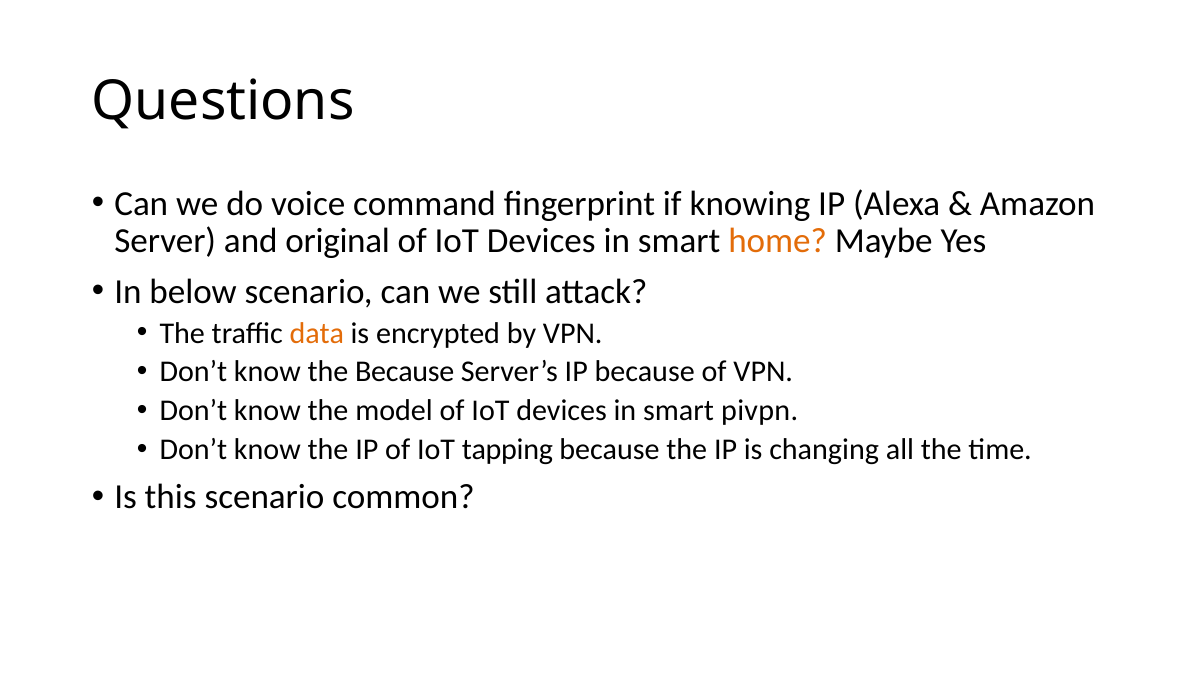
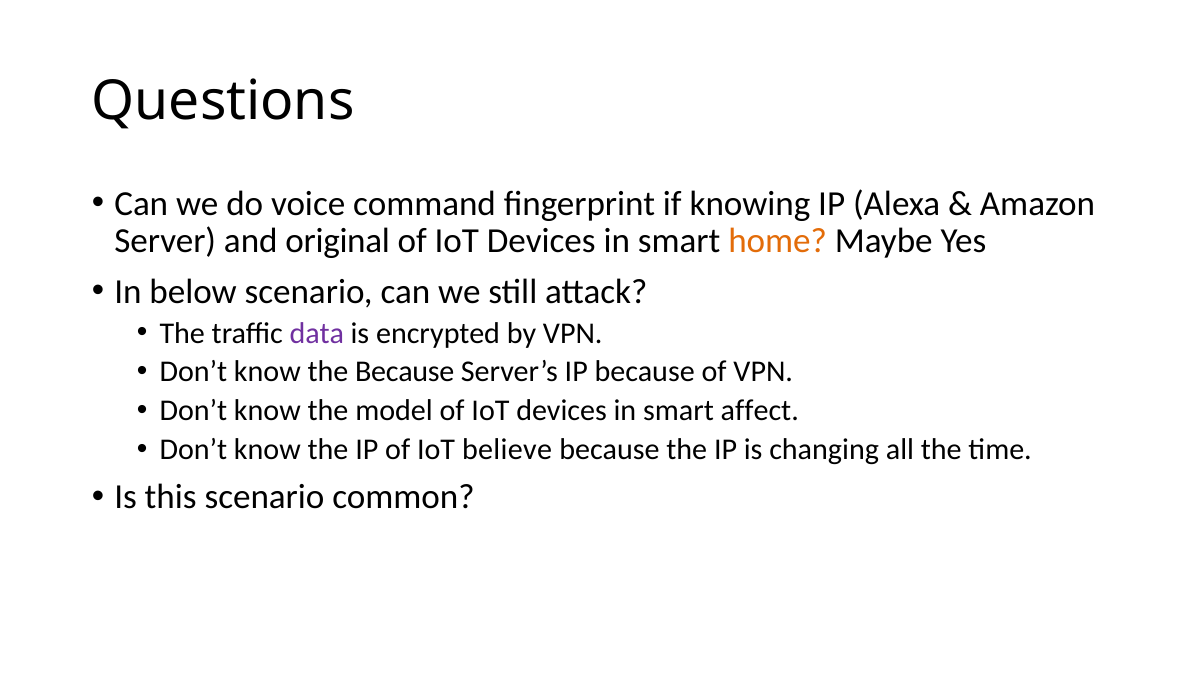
data colour: orange -> purple (317, 333)
pivpn: pivpn -> affect (760, 411)
tapping: tapping -> believe (507, 450)
